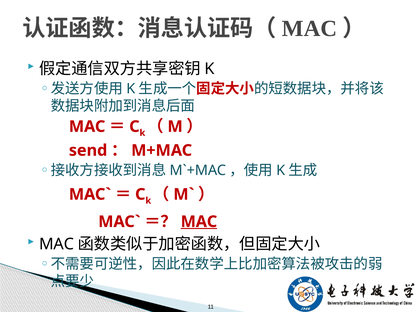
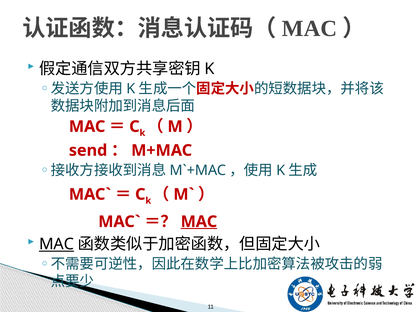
MAC underline: none -> present (57, 244)
